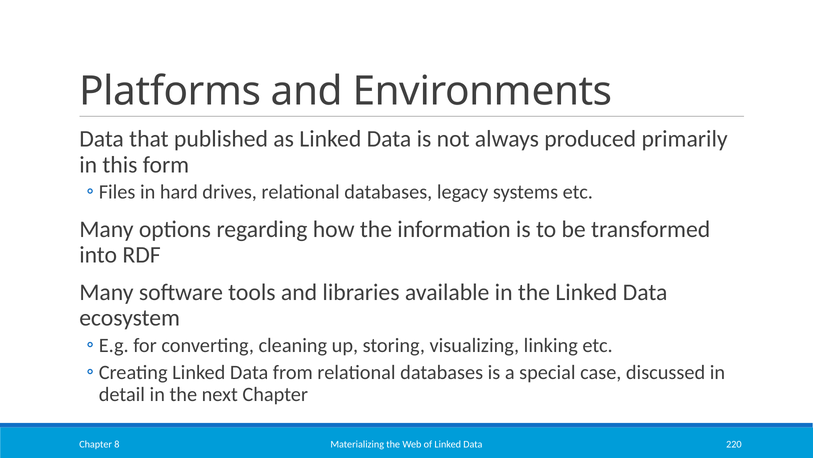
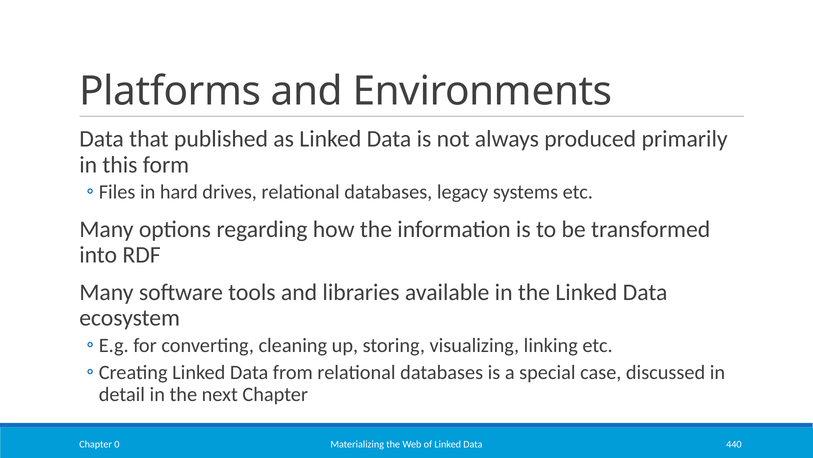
220: 220 -> 440 (734, 444)
8: 8 -> 0 (117, 444)
